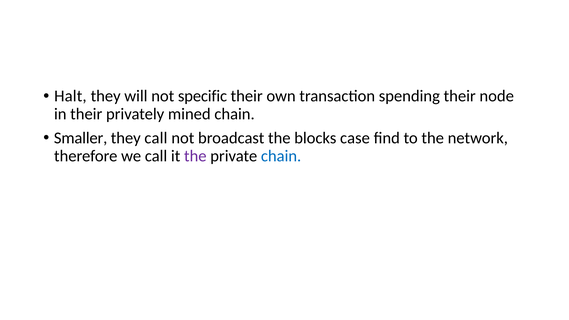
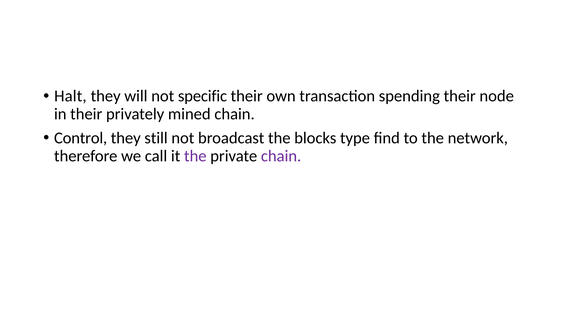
Smaller: Smaller -> Control (81, 138)
they call: call -> still (156, 138)
case: case -> type (355, 138)
chain colour: blue -> purple (281, 156)
